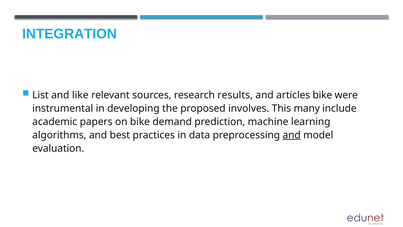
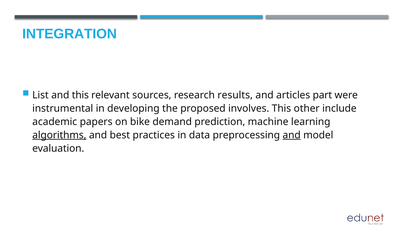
and like: like -> this (80, 95)
articles bike: bike -> part (322, 95)
many: many -> other (307, 108)
algorithms underline: none -> present (59, 135)
